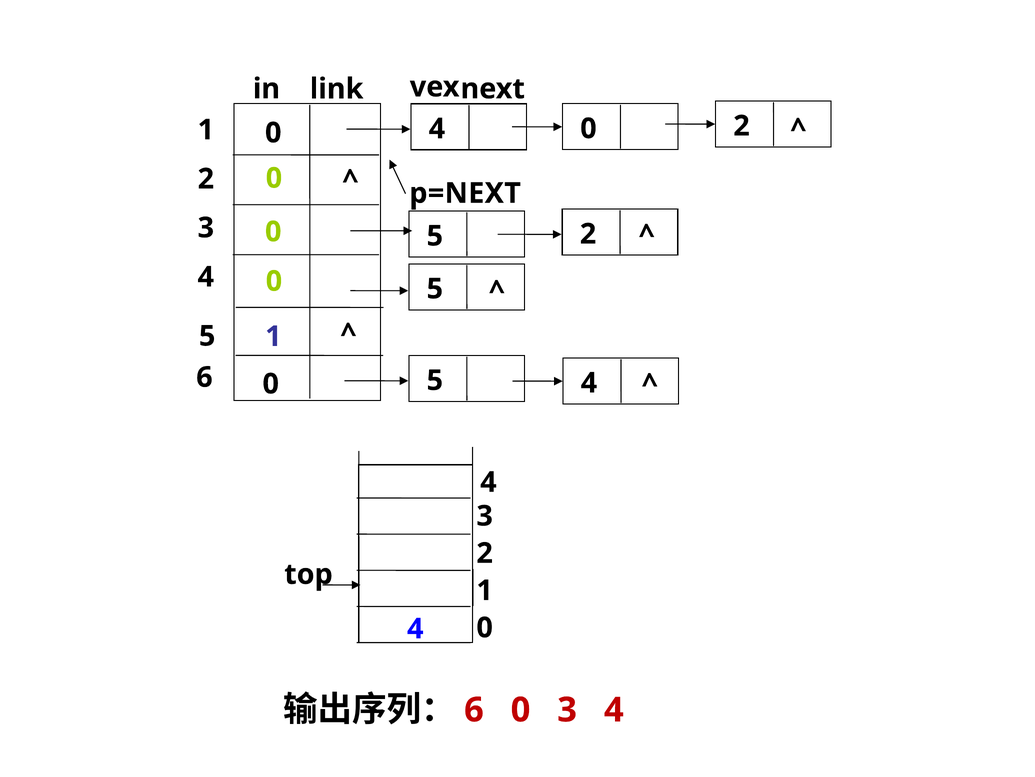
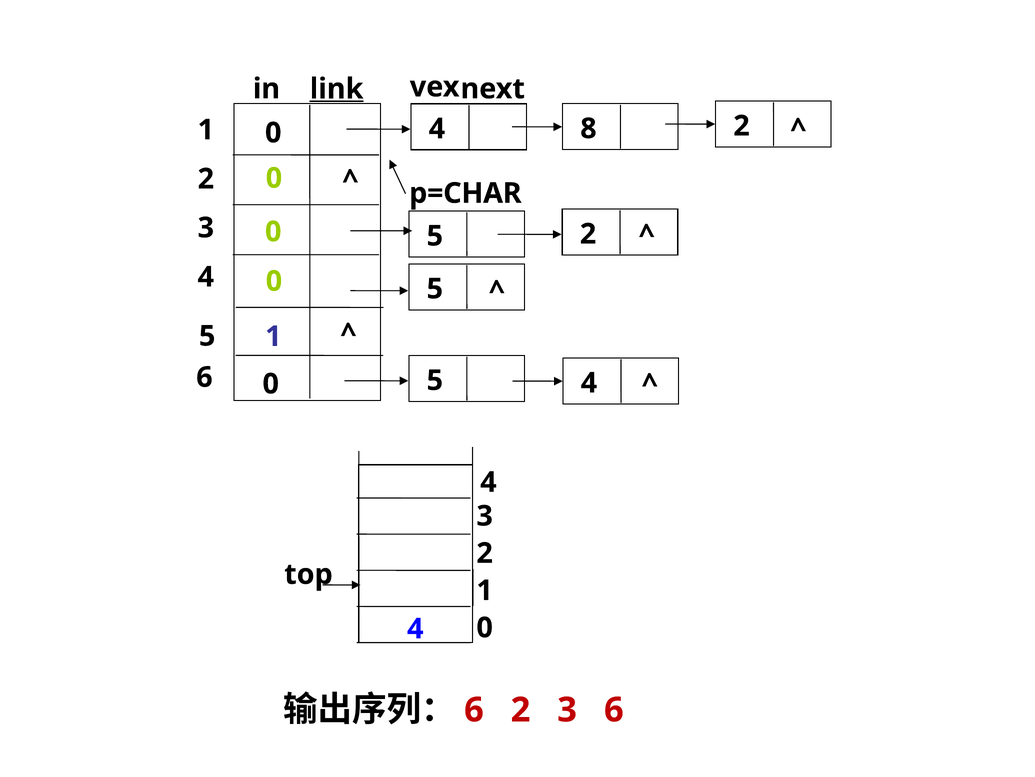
link underline: none -> present (337, 89)
0: 0 -> 8 (588, 129)
p=NEXT: p=NEXT -> p=CHAR (465, 193)
6 0: 0 -> 2 (521, 709)
4: 4 -> 6 (614, 709)
